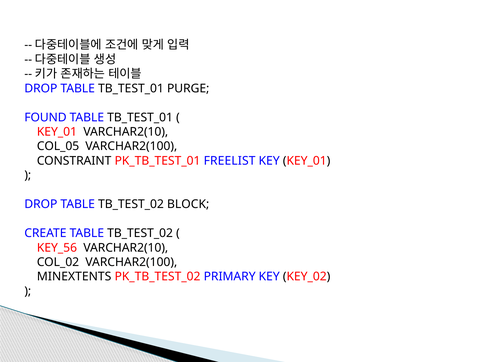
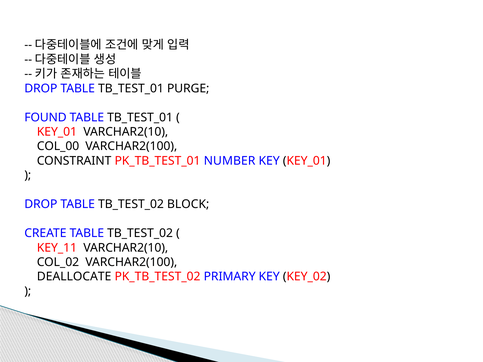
COL_05: COL_05 -> COL_00 (58, 146)
FREELIST: FREELIST -> NUMBER (230, 161)
KEY_56: KEY_56 -> KEY_11 (57, 248)
MINEXTENTS: MINEXTENTS -> DEALLOCATE (74, 277)
